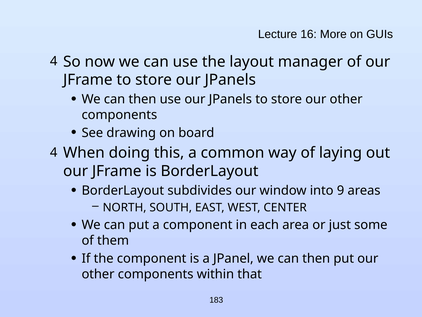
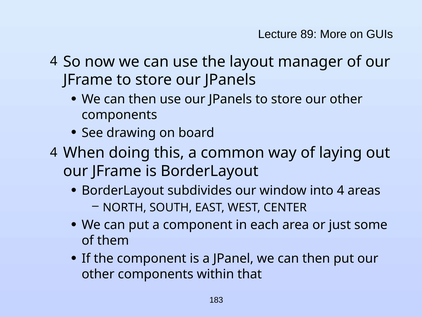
16: 16 -> 89 (309, 34)
into 9: 9 -> 4 (341, 190)
